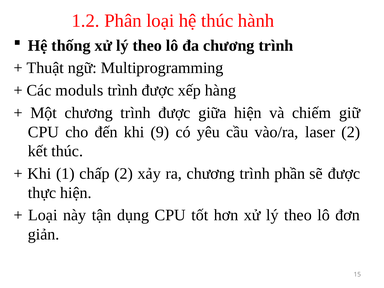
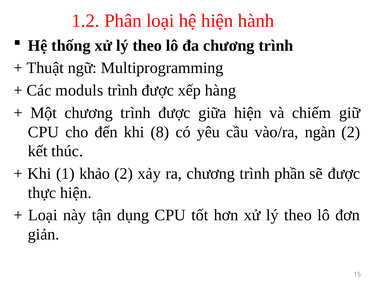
hệ thúc: thúc -> hiện (217, 21)
9: 9 -> 8 (160, 132)
laser: laser -> ngàn (320, 132)
chấp: chấp -> khảo (95, 174)
